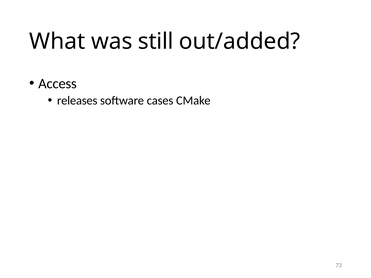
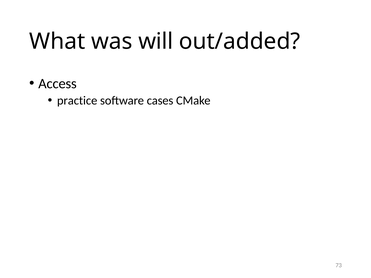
still: still -> will (156, 42)
releases: releases -> practice (77, 101)
